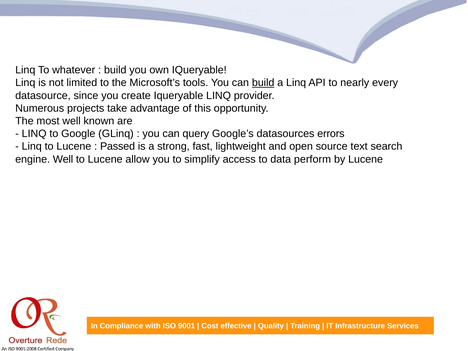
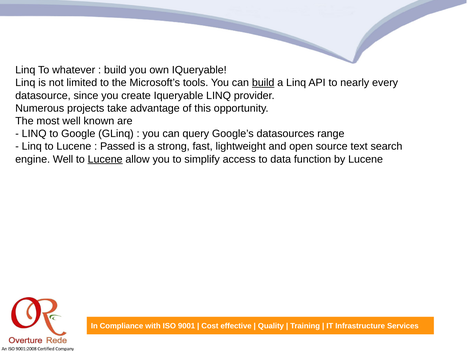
errors: errors -> range (331, 134)
Lucene underline: none -> present (105, 159)
perform: perform -> function (313, 159)
